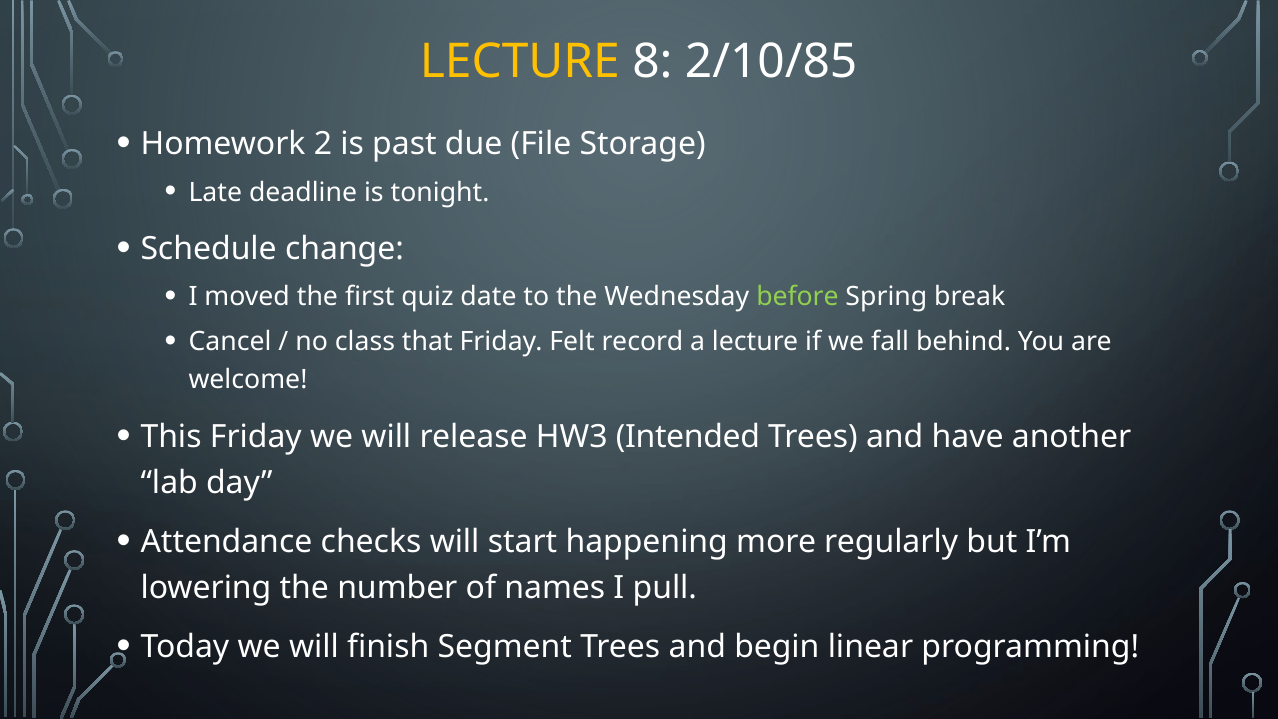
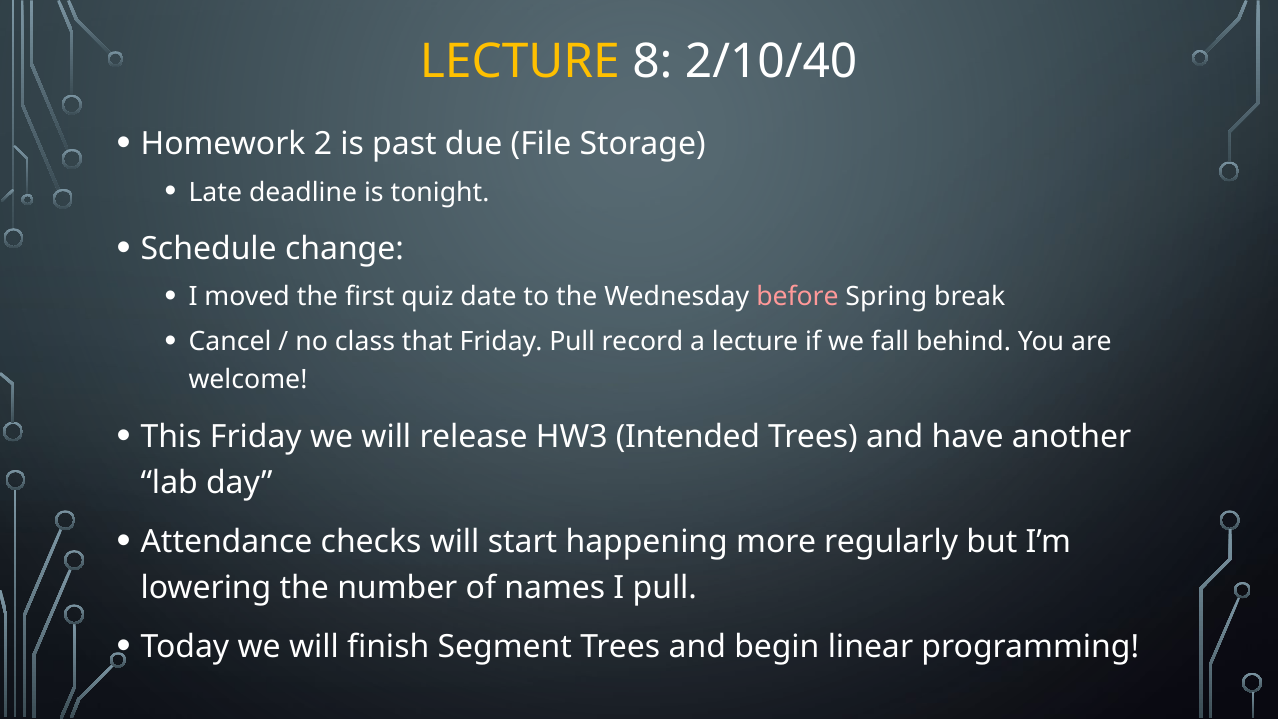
2/10/85: 2/10/85 -> 2/10/40 (771, 62)
before colour: light green -> pink (798, 297)
Friday Felt: Felt -> Pull (572, 342)
